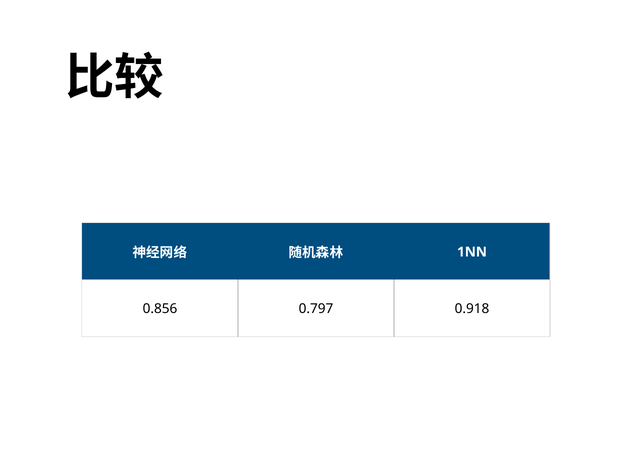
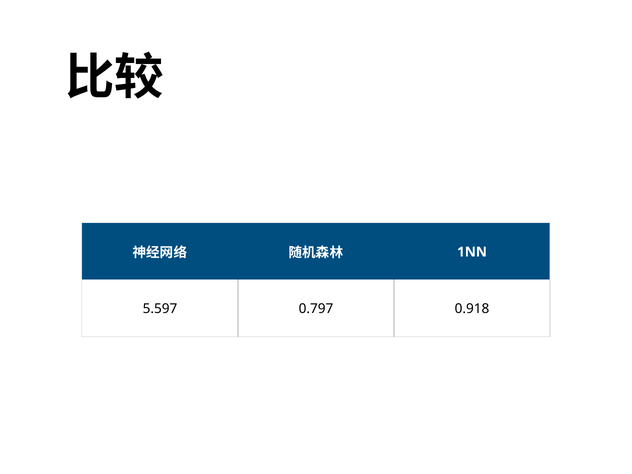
0.856: 0.856 -> 5.597 (160, 309)
